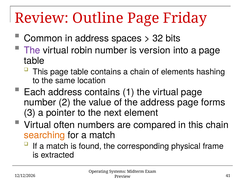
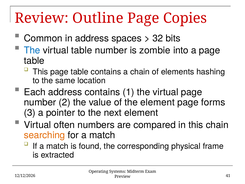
Friday: Friday -> Copies (185, 18)
The colour: purple -> blue (32, 50)
virtual robin: robin -> table (82, 50)
version: version -> zombie (155, 50)
the address: address -> element (158, 102)
